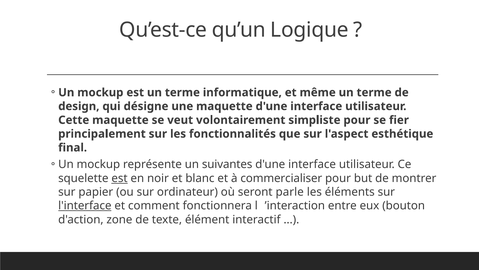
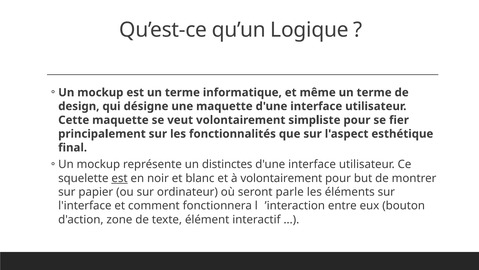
suivantes: suivantes -> distinctes (227, 164)
à commercialiser: commercialiser -> volontairement (281, 178)
l'interface underline: present -> none (85, 205)
